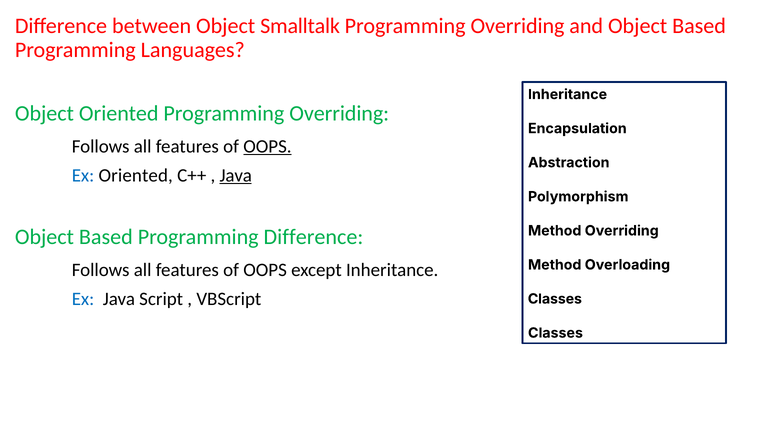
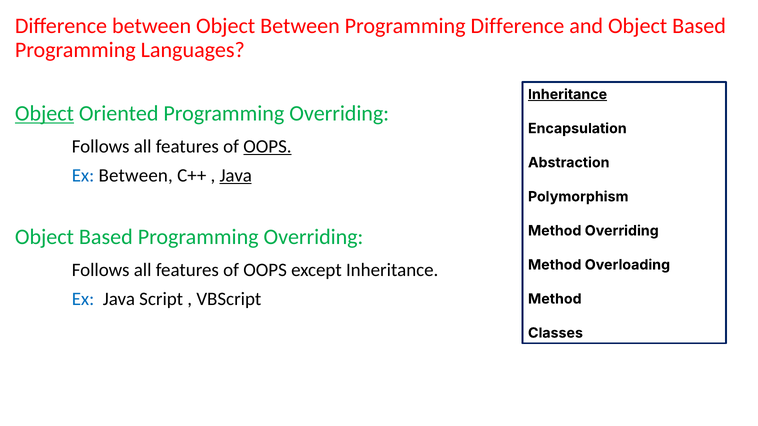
Object Smalltalk: Smalltalk -> Between (300, 26)
Overriding: Overriding -> Difference (517, 26)
Inheritance underline: none -> present (568, 95)
Object underline: none -> present (44, 114)
Ex Oriented: Oriented -> Between (136, 176)
Based Programming Difference: Difference -> Overriding (313, 237)
Classes: Classes -> Method (555, 299)
